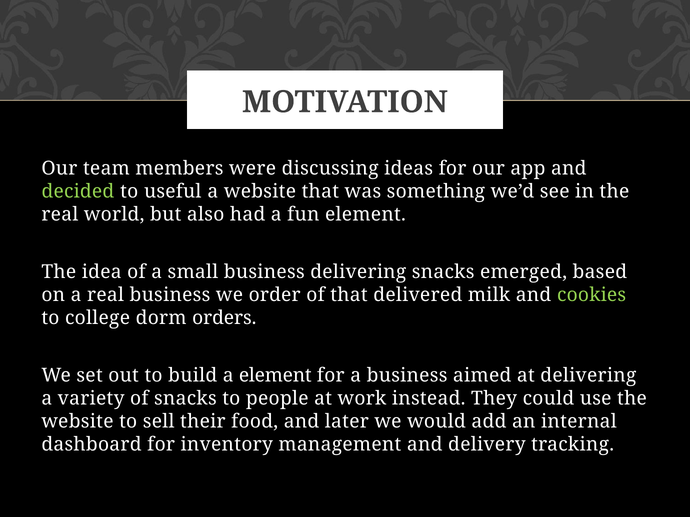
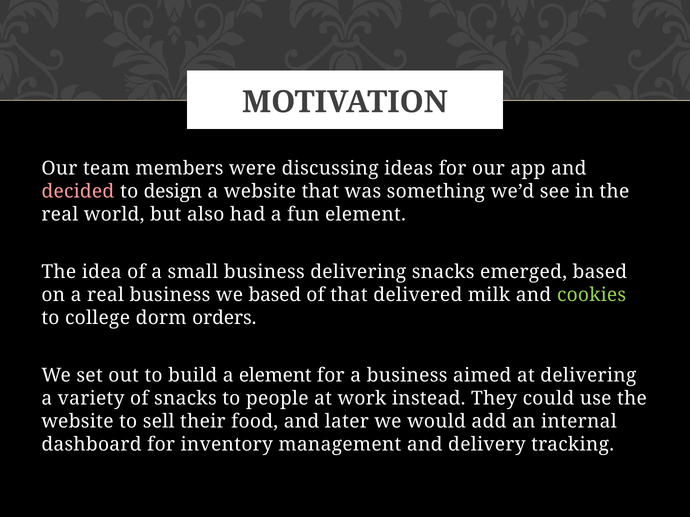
decided colour: light green -> pink (78, 192)
useful: useful -> design (173, 192)
we order: order -> based (275, 295)
